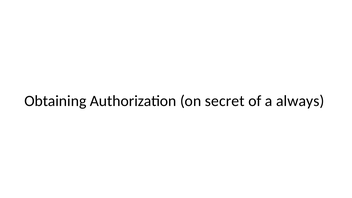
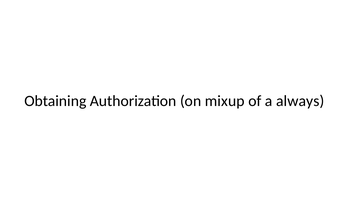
secret: secret -> mixup (225, 101)
